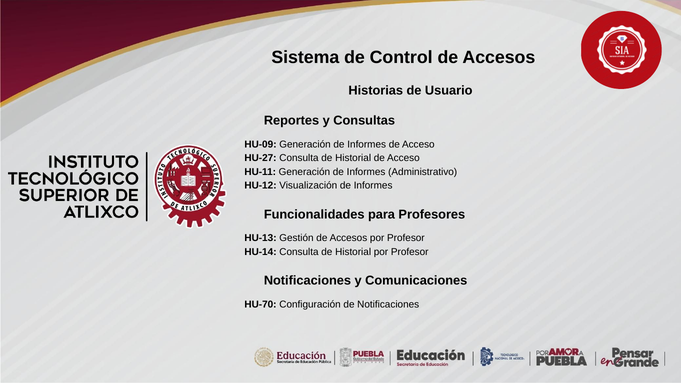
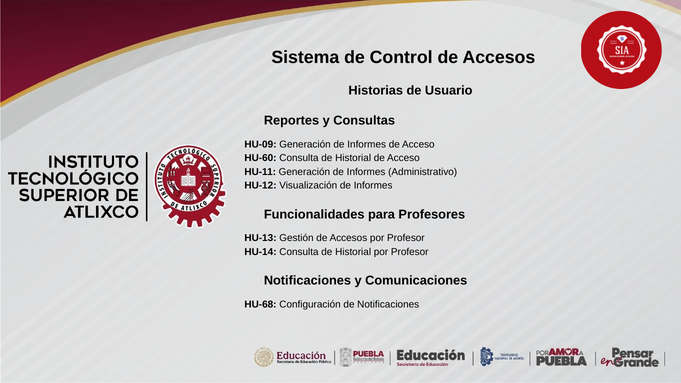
HU-27: HU-27 -> HU-60 (261, 158)
HU-70: HU-70 -> HU-68 (261, 304)
